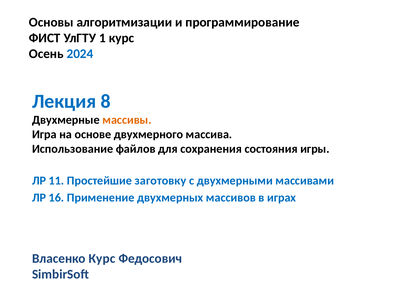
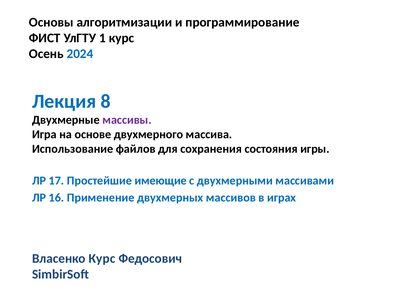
массивы colour: orange -> purple (127, 120)
11: 11 -> 17 (56, 181)
заготовку: заготовку -> имеющие (161, 181)
